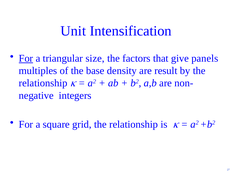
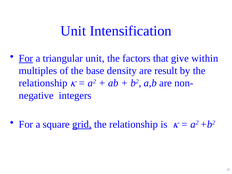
triangular size: size -> unit (95, 58)
panels: panels -> within (205, 58)
grid underline: none -> present (82, 124)
